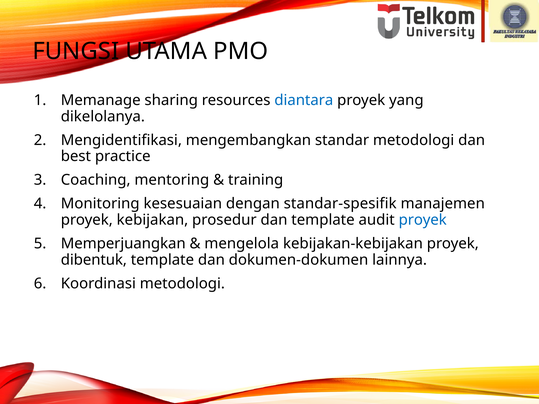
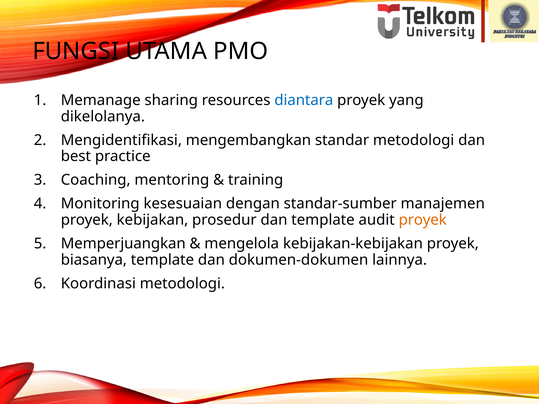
standar-spesifik: standar-spesifik -> standar-sumber (340, 204)
proyek colour: blue -> orange (423, 220)
dibentuk: dibentuk -> biasanya (94, 260)
